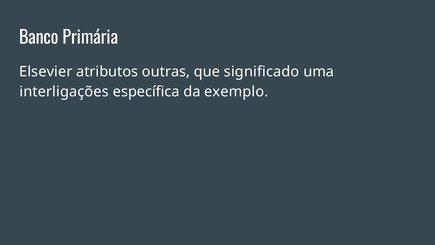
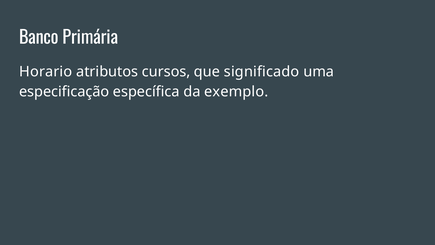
Elsevier: Elsevier -> Horario (46, 71)
outras: outras -> cursos (166, 71)
interligações: interligações -> especificação (64, 91)
